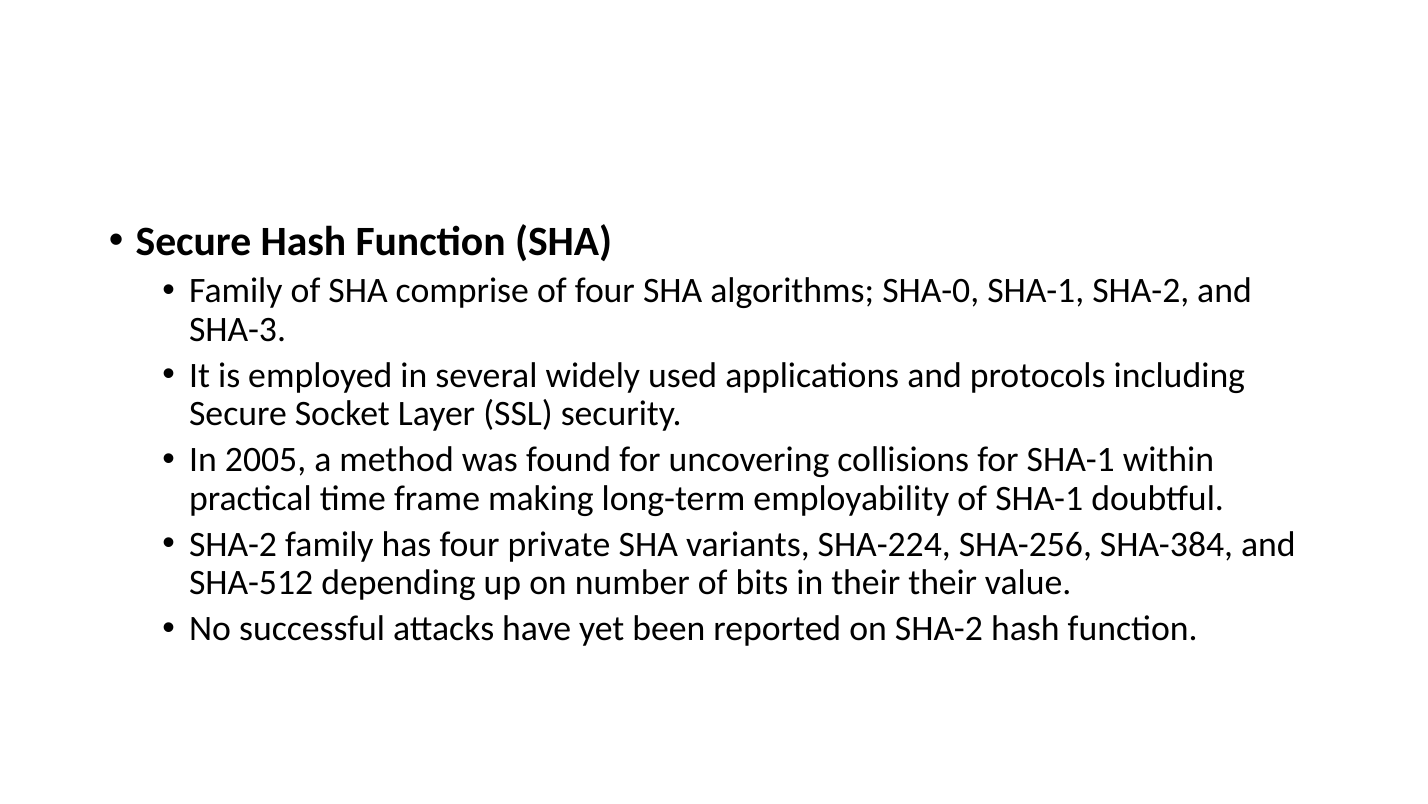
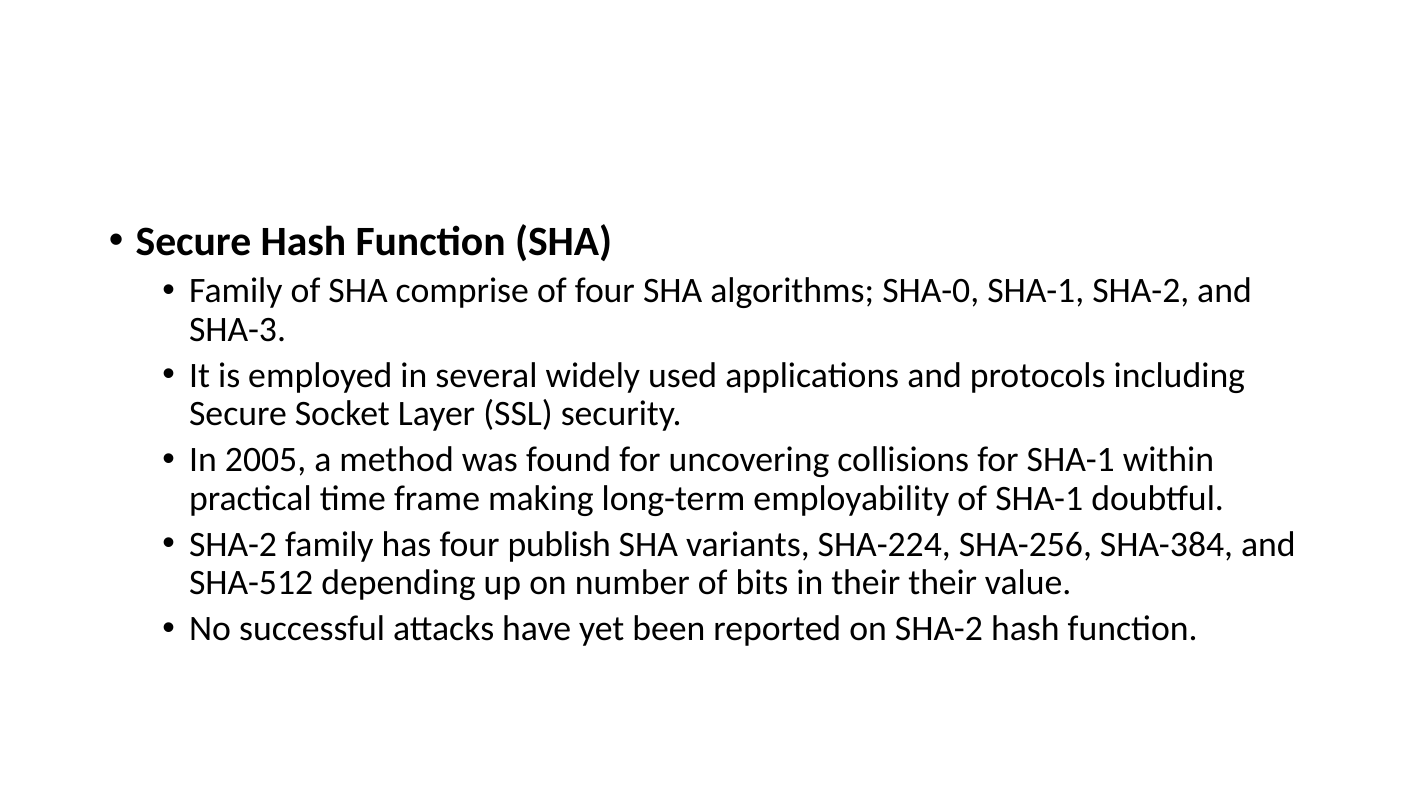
private: private -> publish (559, 544)
